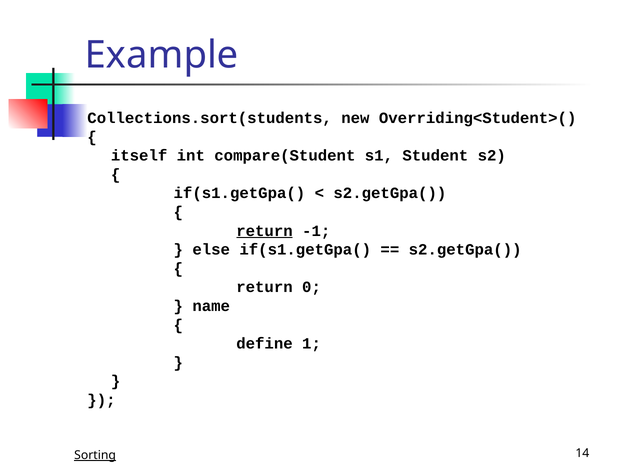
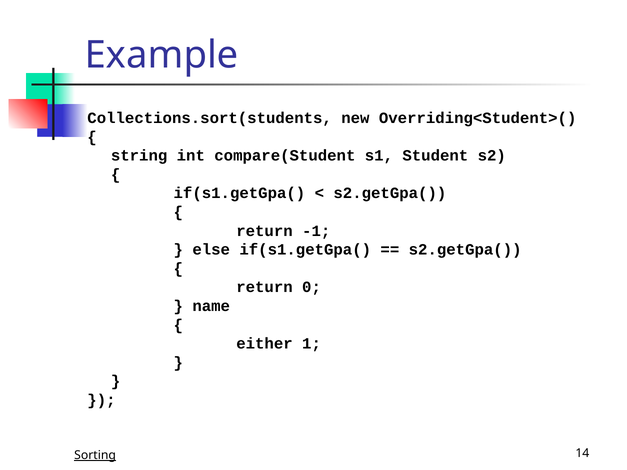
itself: itself -> string (139, 156)
return underline: present -> none (264, 231)
define: define -> either (264, 344)
